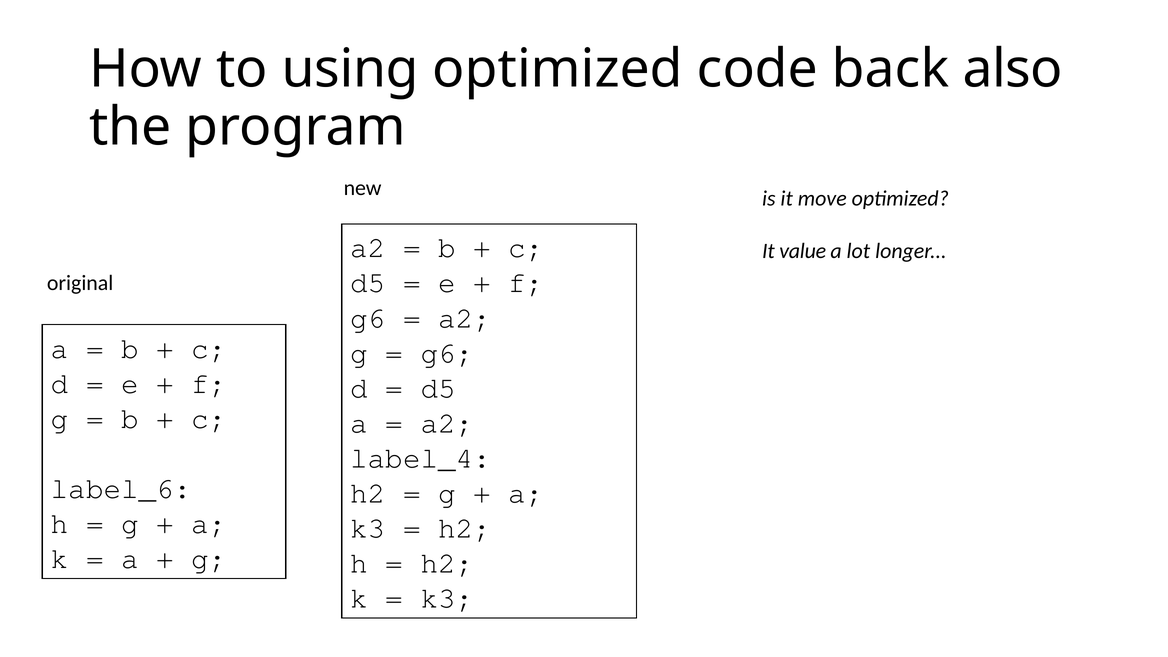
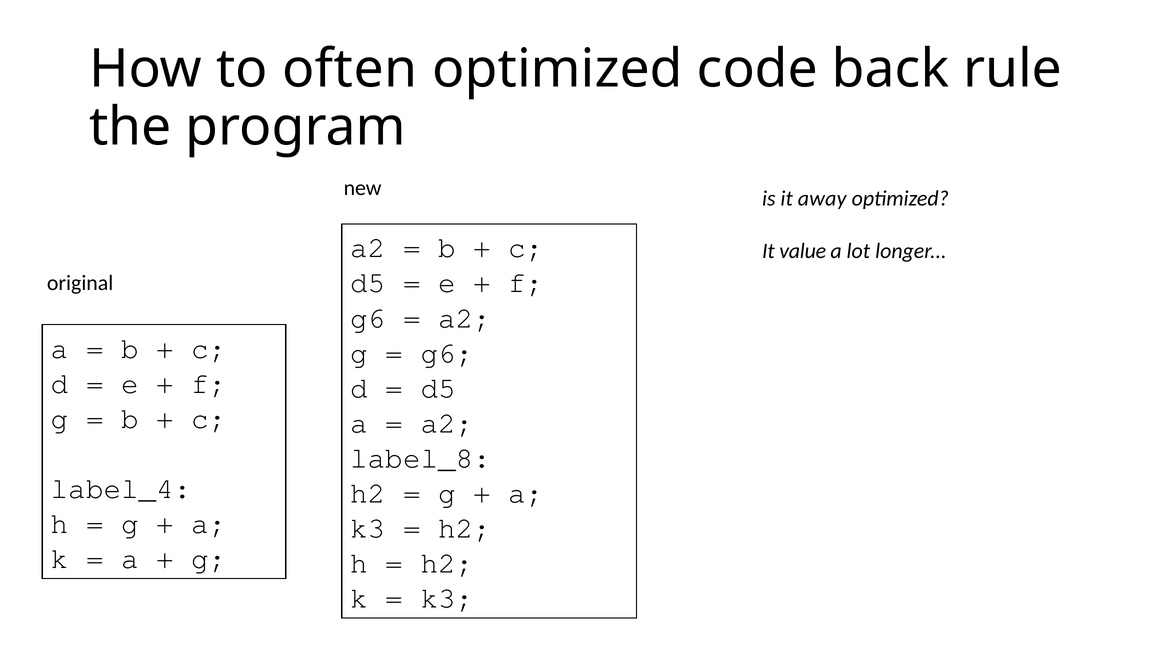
using: using -> often (350, 69)
also: also -> rule (1013, 69)
move: move -> away (822, 199)
label_4: label_4 -> label_8 (421, 458)
label_6: label_6 -> label_4 (121, 489)
